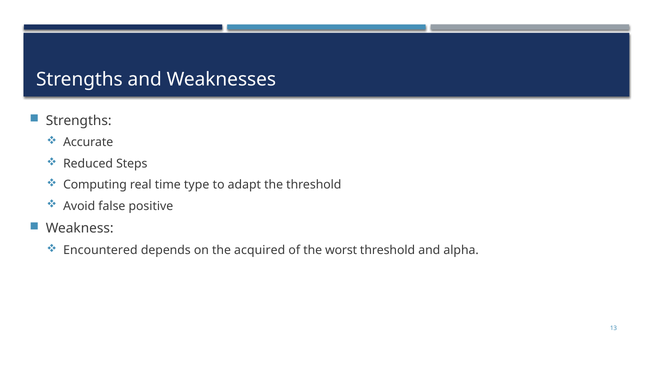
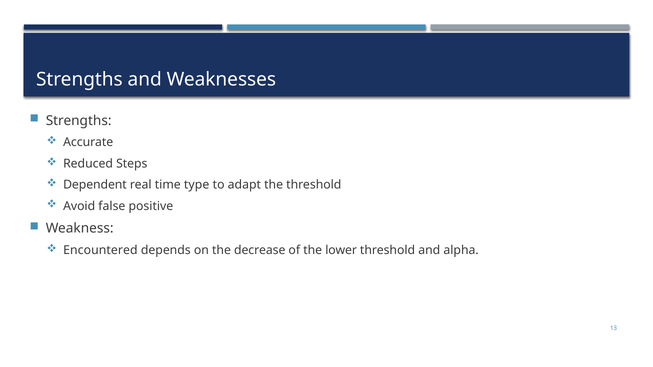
Computing: Computing -> Dependent (95, 185)
acquired: acquired -> decrease (260, 251)
worst: worst -> lower (341, 251)
